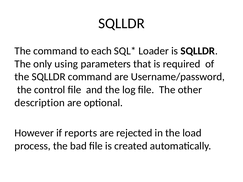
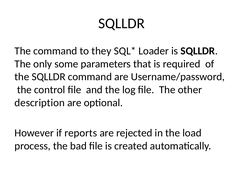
each: each -> they (101, 51)
using: using -> some (66, 64)
